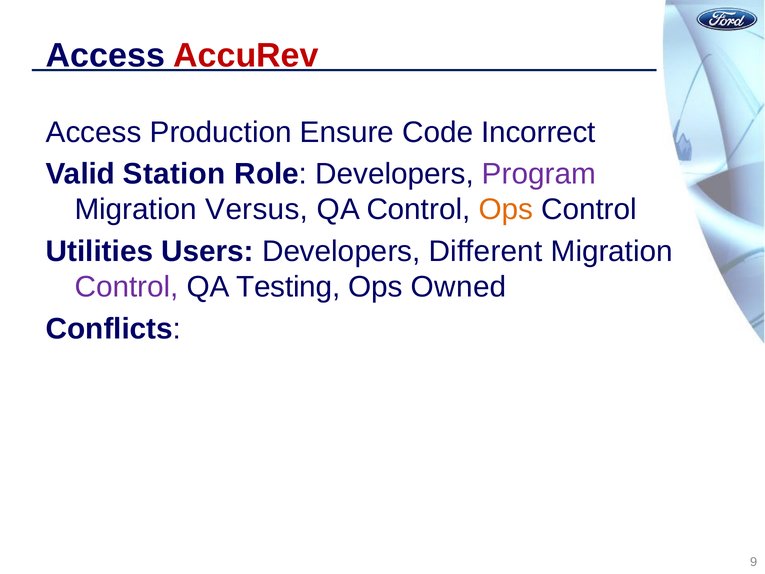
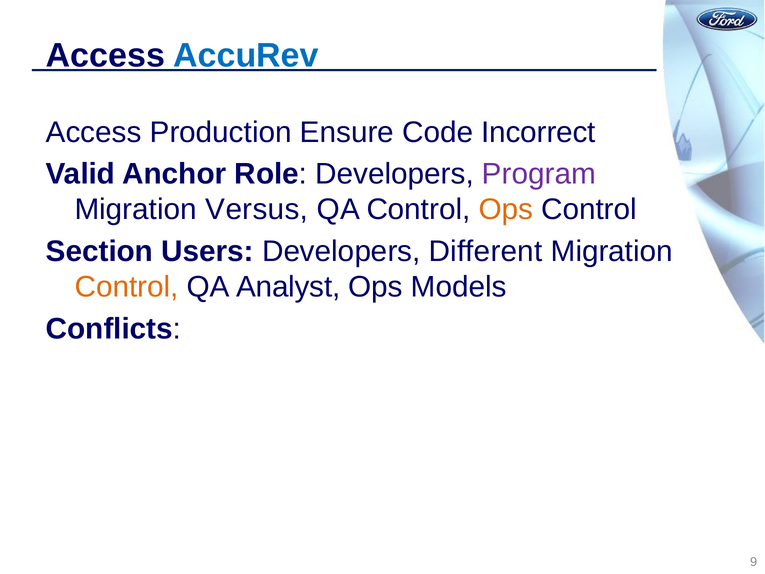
AccuRev colour: red -> blue (246, 55)
Station: Station -> Anchor (174, 174)
Utilities: Utilities -> Section (99, 251)
Control colour: purple -> orange (127, 287)
Testing: Testing -> Analyst (288, 287)
Owned: Owned -> Models (459, 287)
